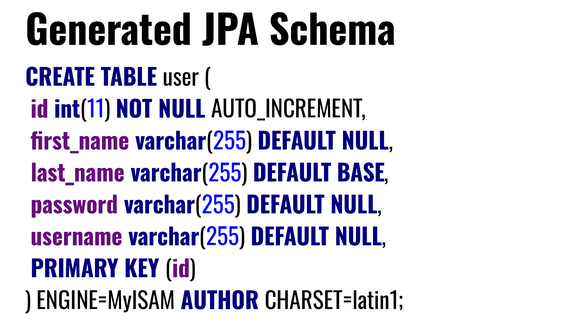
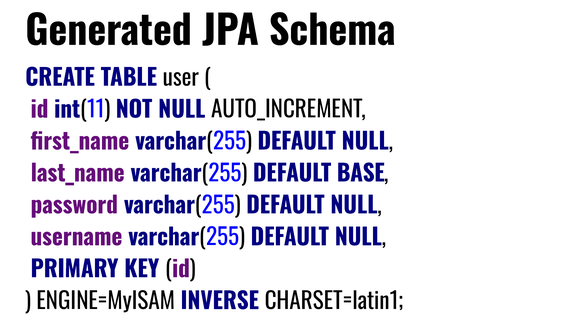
AUTHOR: AUTHOR -> INVERSE (220, 301)
